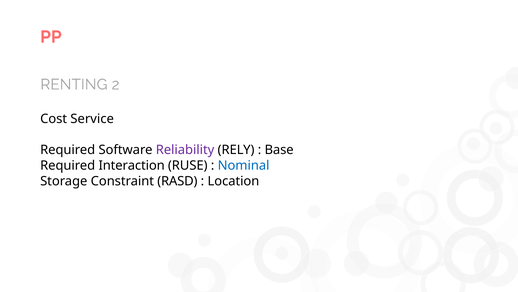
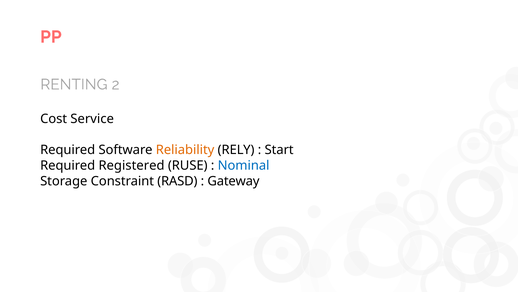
Reliability colour: purple -> orange (185, 150)
Base: Base -> Start (279, 150)
Interaction: Interaction -> Registered (132, 165)
Location: Location -> Gateway (233, 181)
